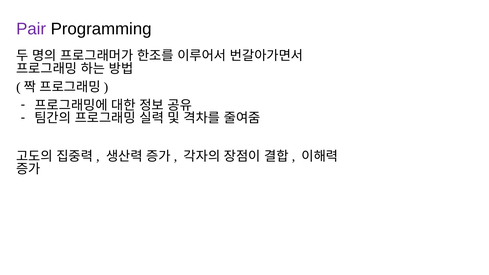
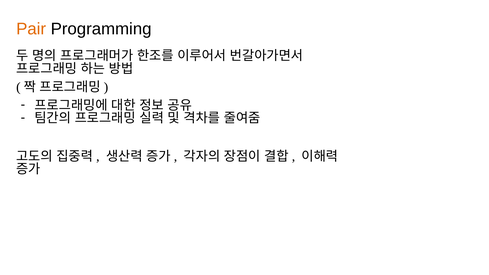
Pair colour: purple -> orange (31, 29)
